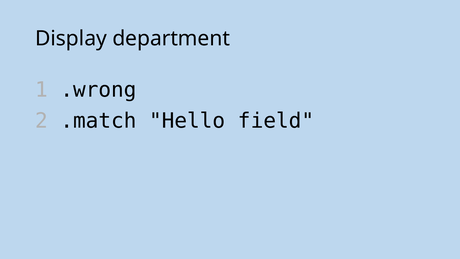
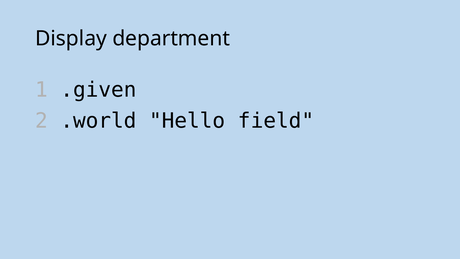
.wrong: .wrong -> .given (98, 90)
.match: .match -> .world (98, 121)
